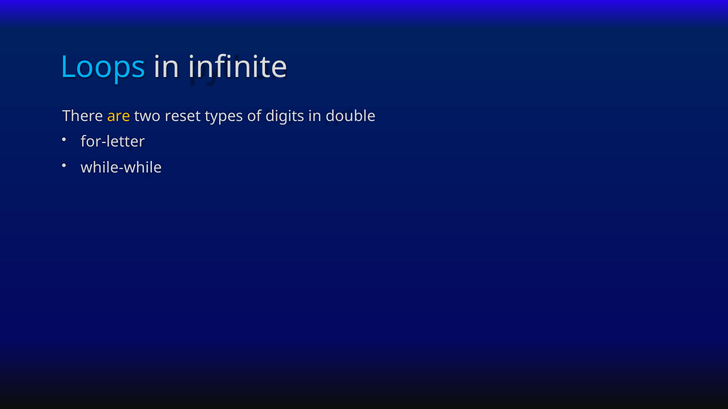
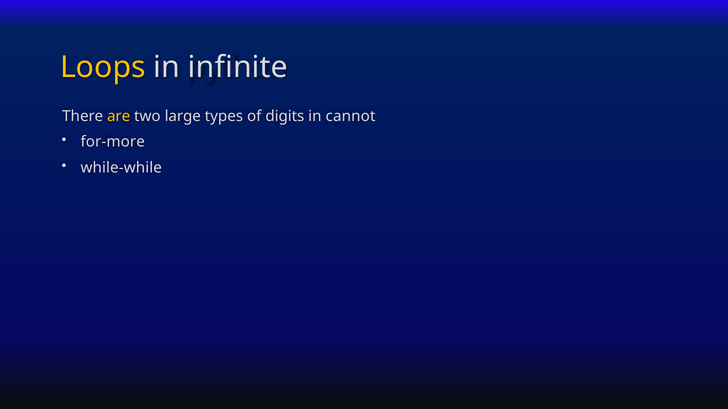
Loops colour: light blue -> yellow (103, 67)
reset: reset -> large (183, 116)
double: double -> cannot (351, 116)
for-letter: for-letter -> for-more (113, 142)
